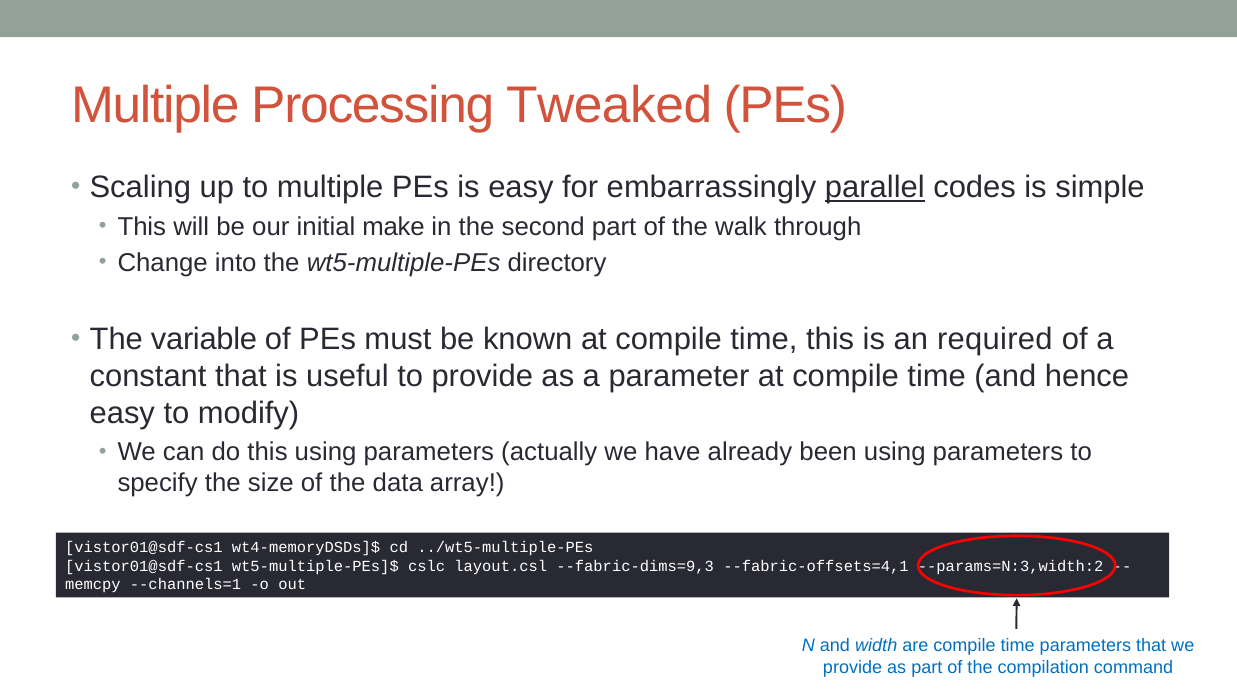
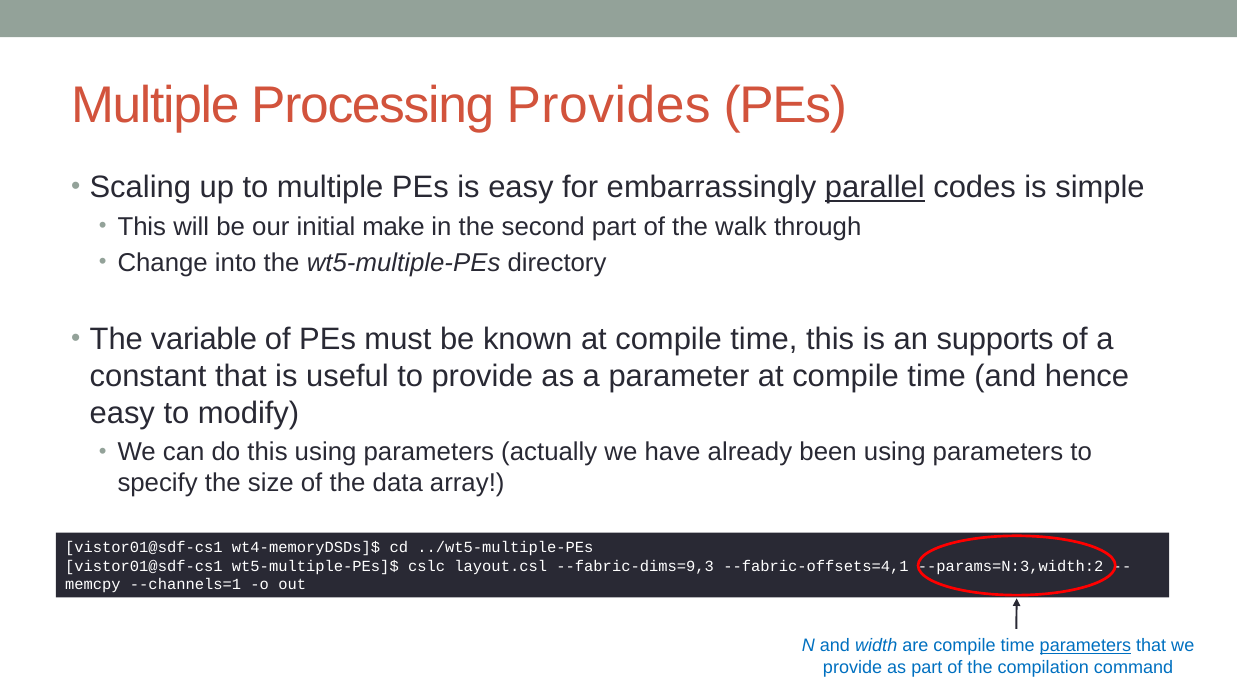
Tweaked: Tweaked -> Provides (609, 106)
required: required -> supports (995, 339)
parameters underline: none -> present (1085, 645)
